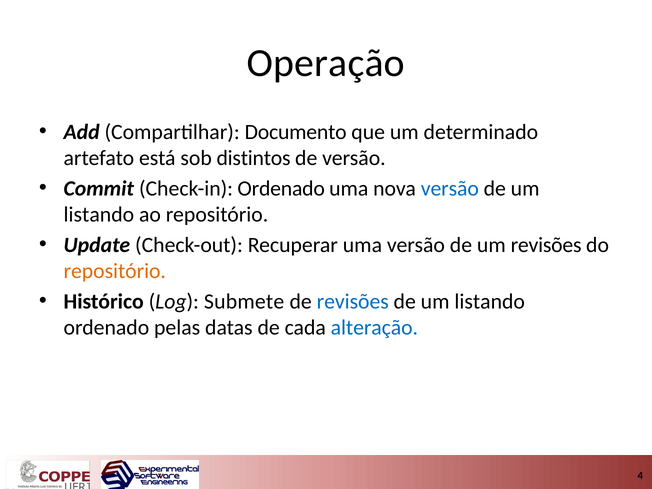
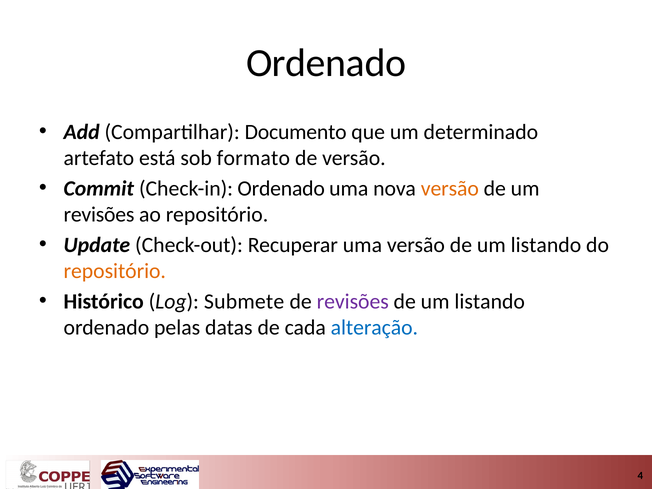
Operação: Operação -> Ordenado (326, 63)
distintos: distintos -> formato (253, 158)
versão colour: blue -> orange (450, 188)
listando: listando -> revisões (99, 215)
versão de um revisões: revisões -> listando (546, 245)
revisões colour: blue -> purple (353, 301)
